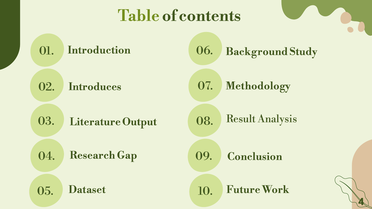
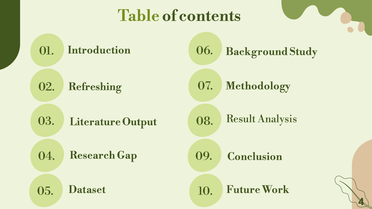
Introduces: Introduces -> Refreshing (95, 87)
